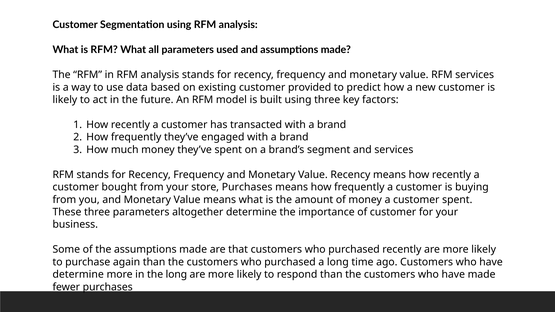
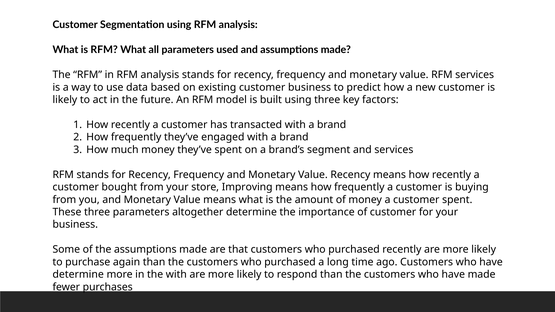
customer provided: provided -> business (310, 87)
store Purchases: Purchases -> Improving (247, 187)
the long: long -> with (176, 275)
